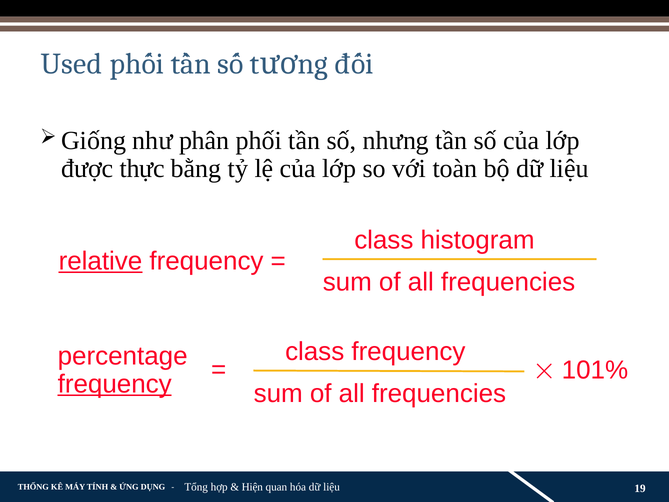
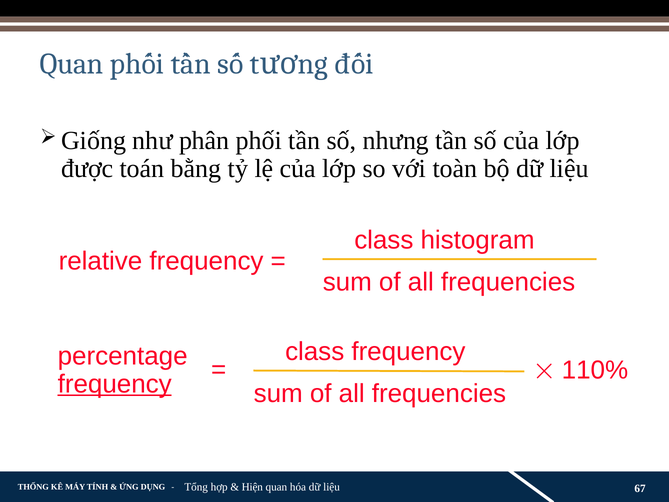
Used: Used -> Quan (72, 64)
thực: thực -> toán (142, 168)
relative underline: present -> none (100, 261)
101%: 101% -> 110% (595, 370)
19: 19 -> 67 (640, 489)
